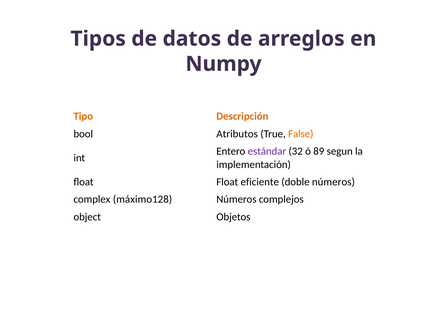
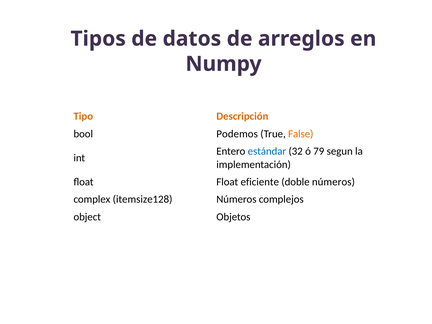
Atributos: Atributos -> Podemos (237, 134)
estándar colour: purple -> blue (267, 151)
89: 89 -> 79 (319, 151)
máximo128: máximo128 -> itemsize128 (143, 199)
